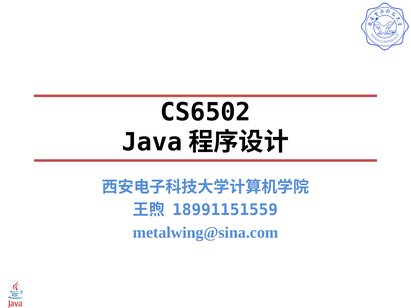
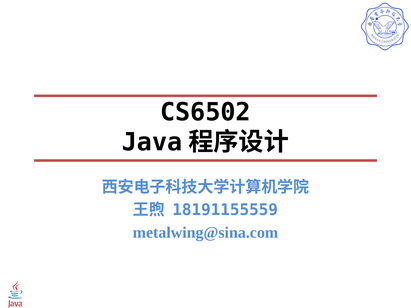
18991151559: 18991151559 -> 18191155559 (225, 210)
